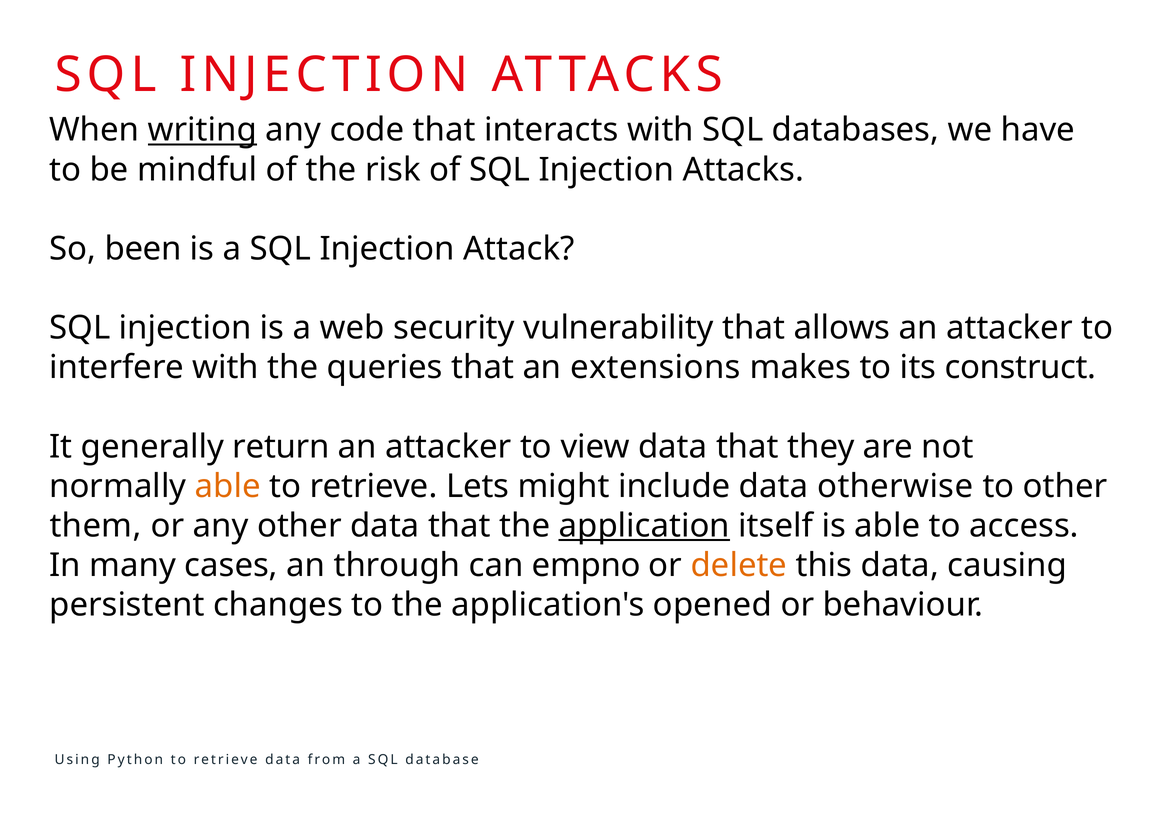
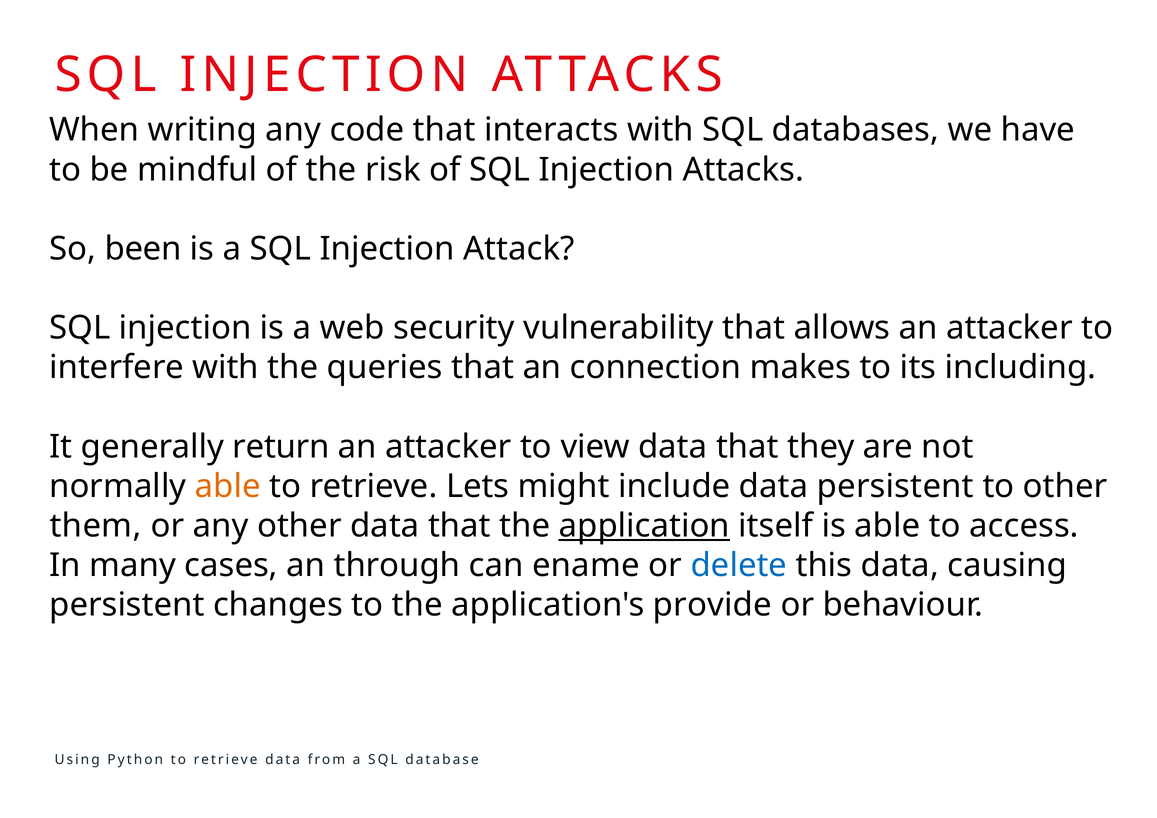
writing underline: present -> none (202, 130)
extensions: extensions -> connection (656, 368)
construct: construct -> including (1020, 368)
data otherwise: otherwise -> persistent (895, 486)
empno: empno -> ename (586, 565)
delete colour: orange -> blue (739, 565)
opened: opened -> provide (712, 605)
